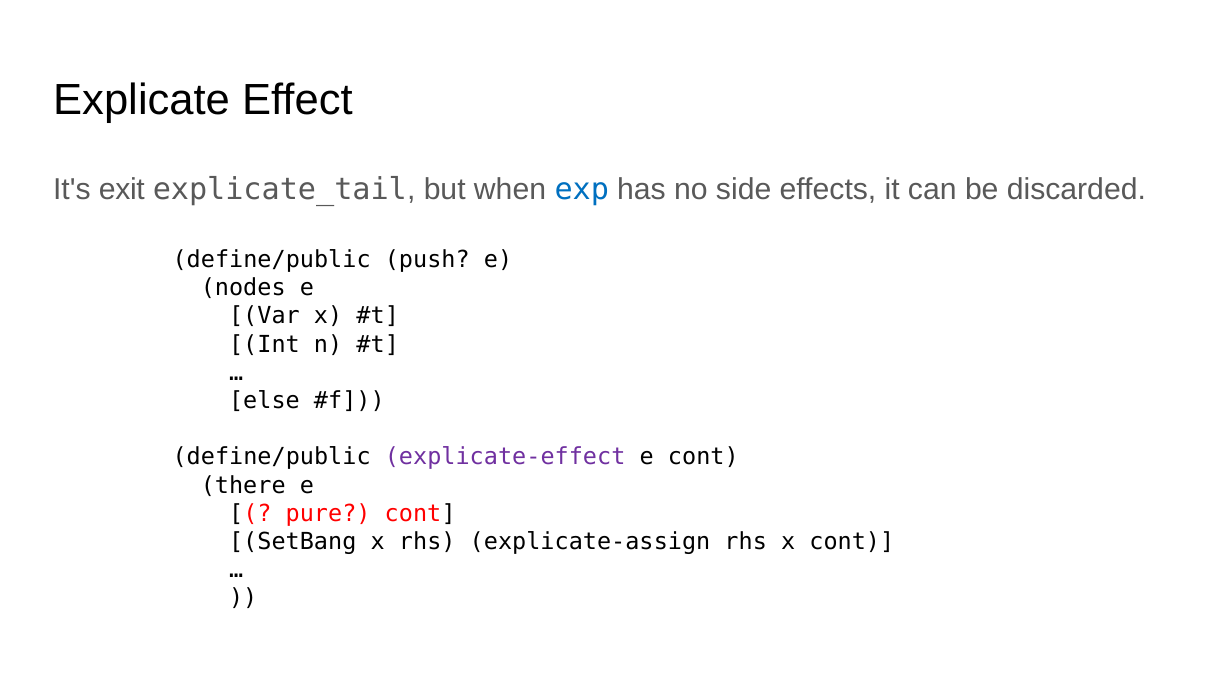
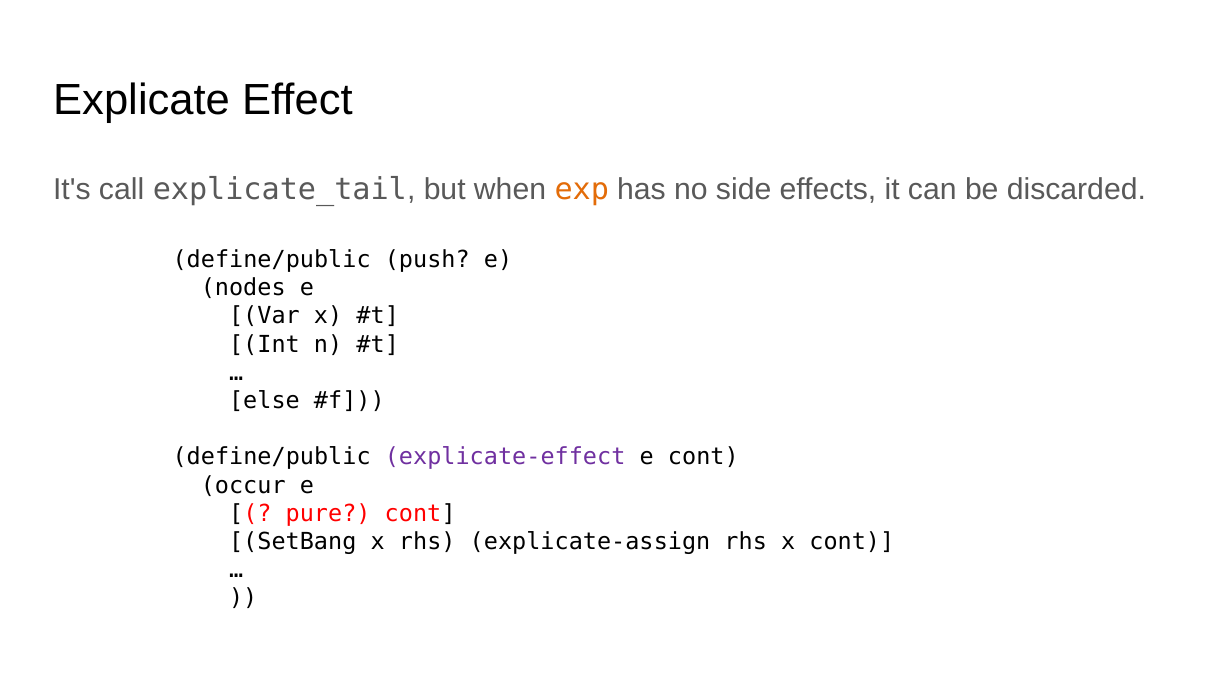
exit: exit -> call (122, 190)
exp colour: blue -> orange (582, 190)
there: there -> occur (243, 485)
